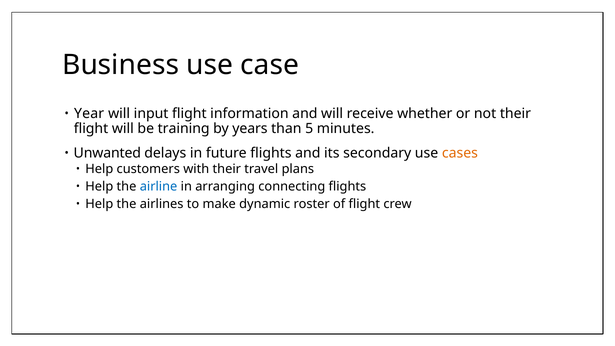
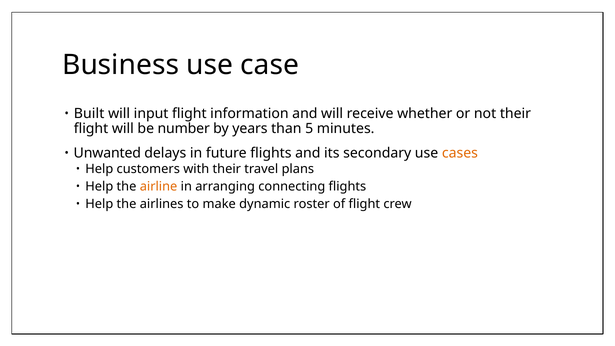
Year: Year -> Built (89, 114)
training: training -> number (184, 129)
airline colour: blue -> orange (159, 187)
